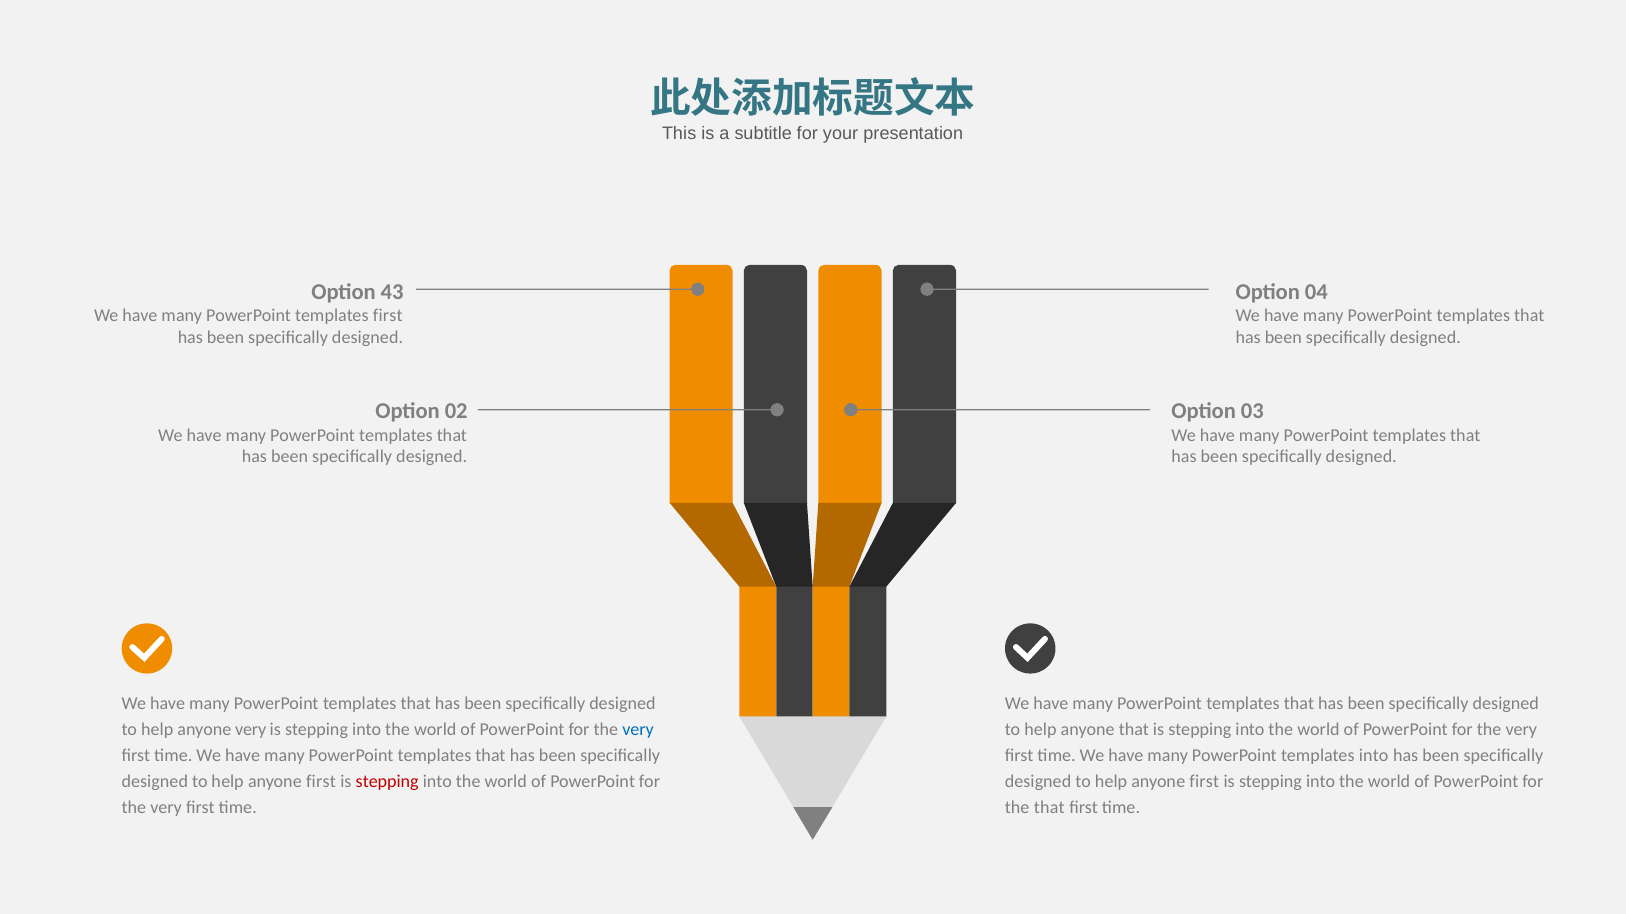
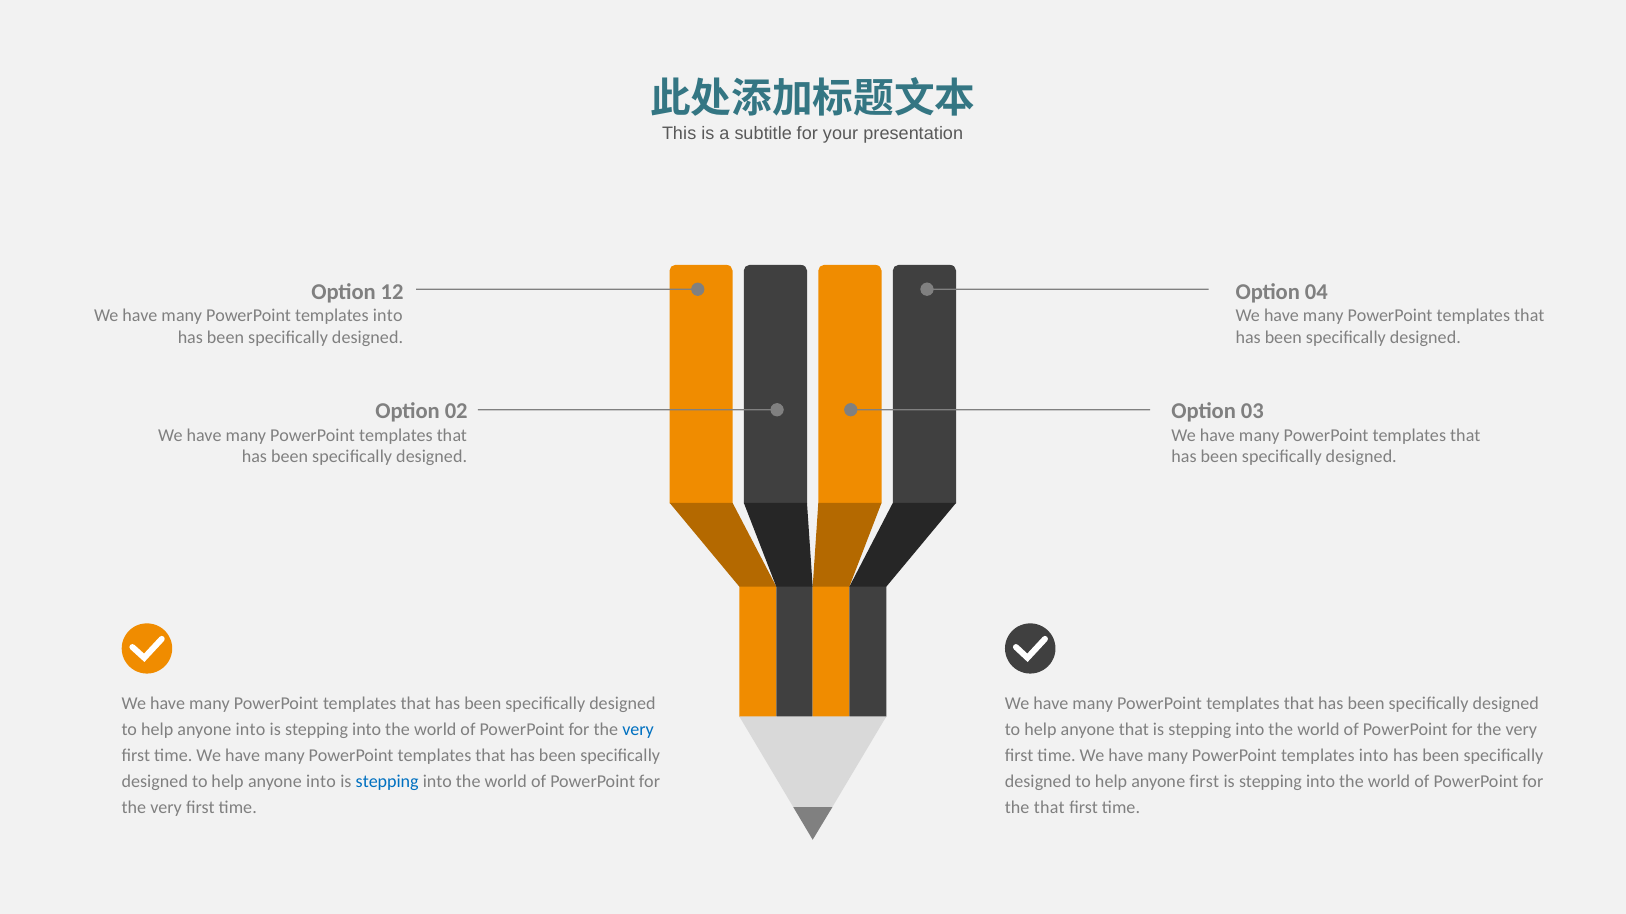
43: 43 -> 12 (392, 292)
first: first -> into (388, 316)
very: very -> into (251, 730)
first: first -> into (321, 782)
stepping colour: red -> blue (387, 782)
